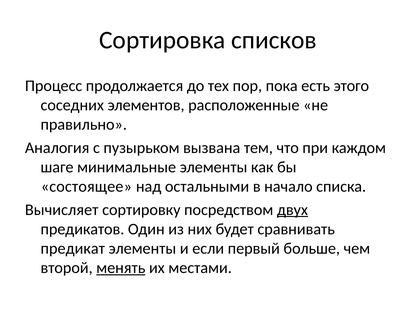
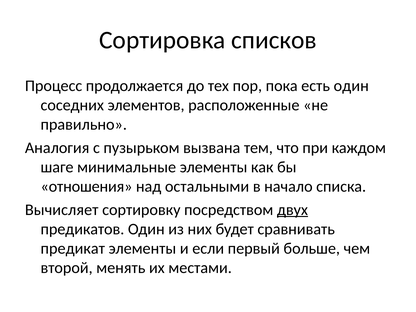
есть этого: этого -> один (351, 86)
состоящее: состоящее -> отношения (87, 187)
менять underline: present -> none (121, 268)
